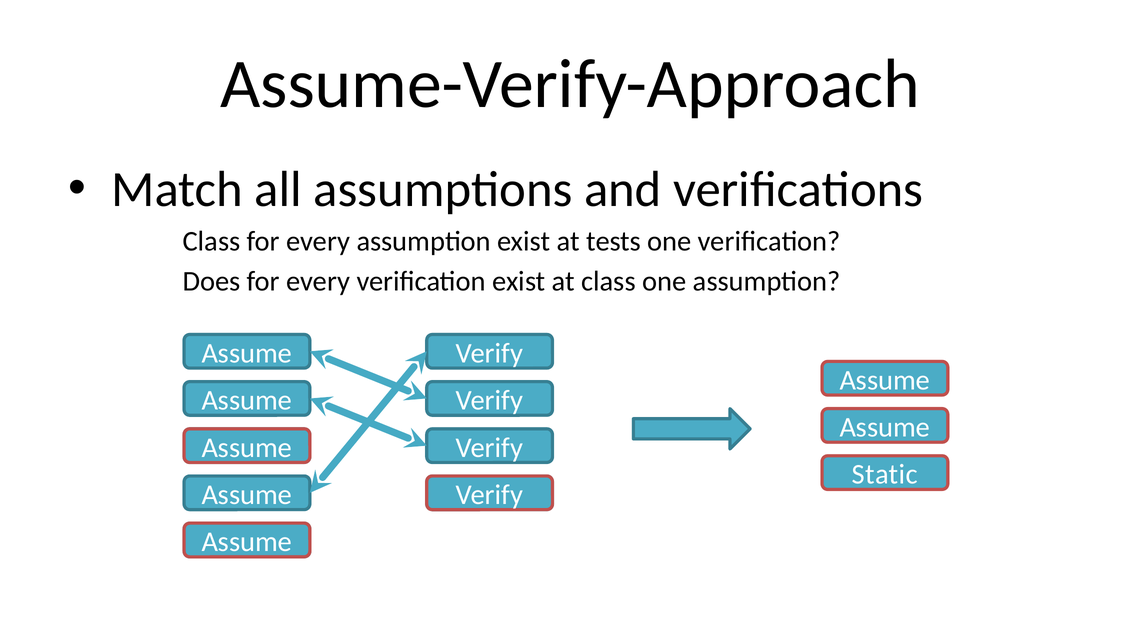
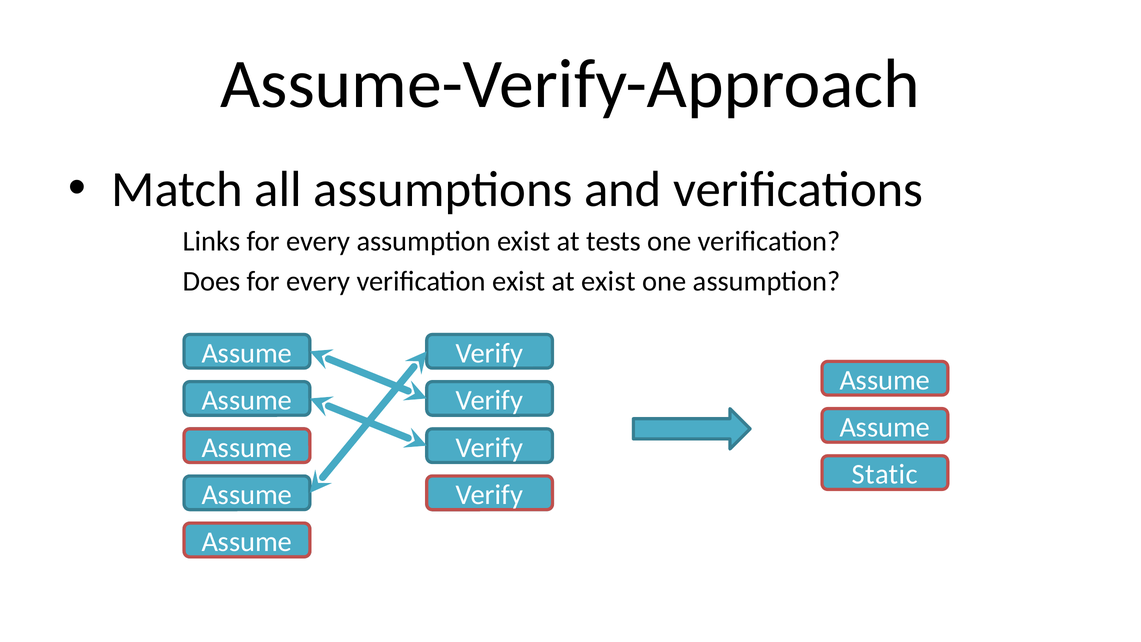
Class: Class -> Links (211, 241)
at class: class -> exist (608, 281)
